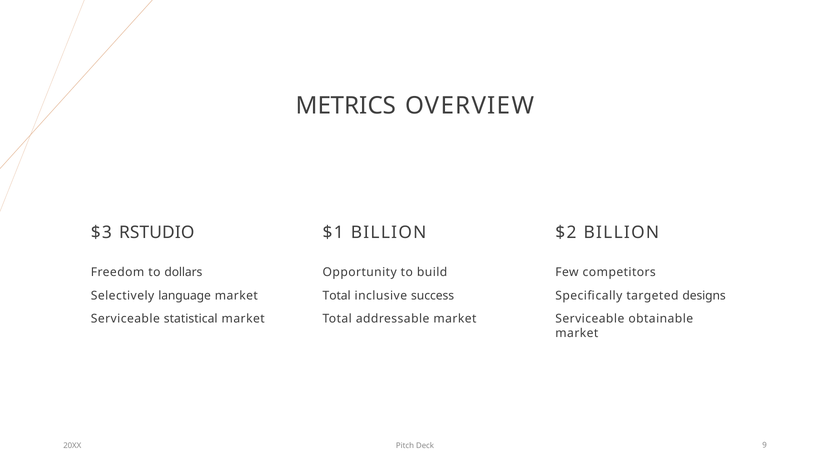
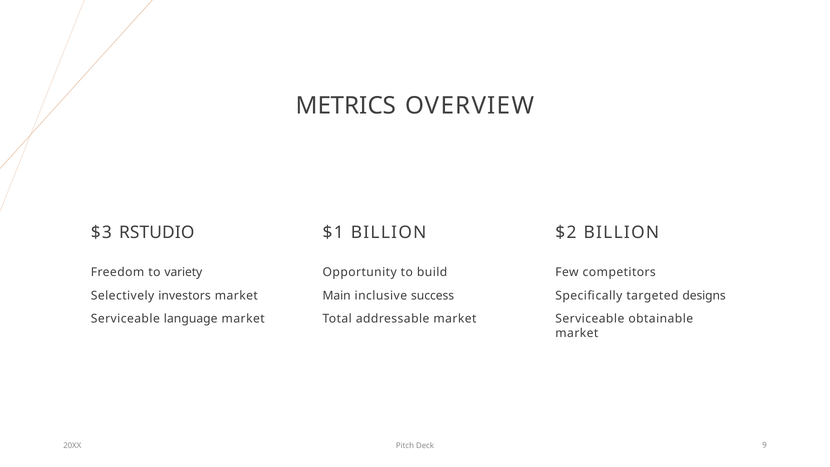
dollars: dollars -> variety (183, 272)
Total: Total -> Main (337, 295)
language: language -> investors (184, 296)
statistical: statistical -> language (191, 319)
